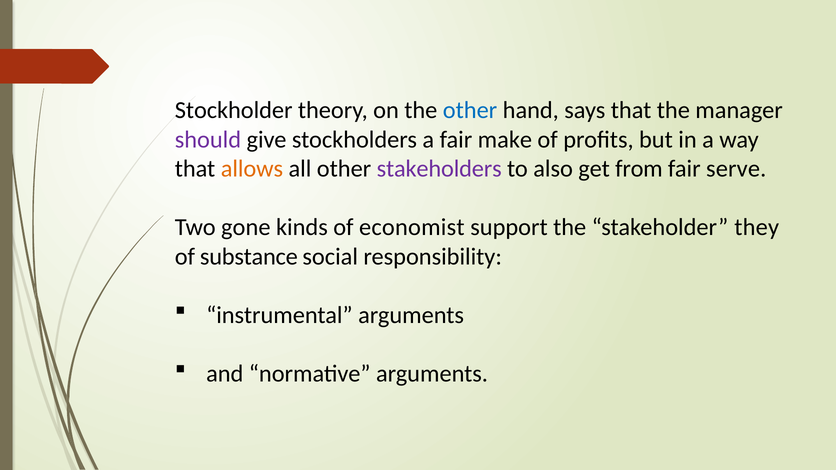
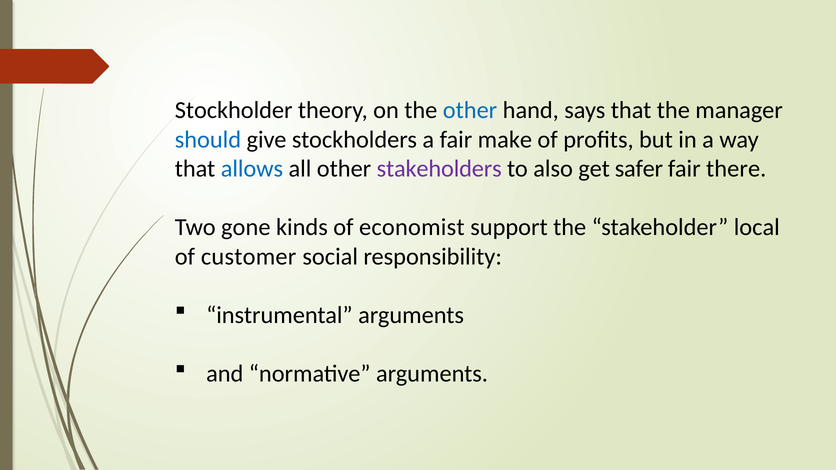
should colour: purple -> blue (208, 140)
allows colour: orange -> blue (252, 169)
from: from -> safer (639, 169)
serve: serve -> there (736, 169)
they: they -> local (757, 227)
substance: substance -> customer (249, 257)
